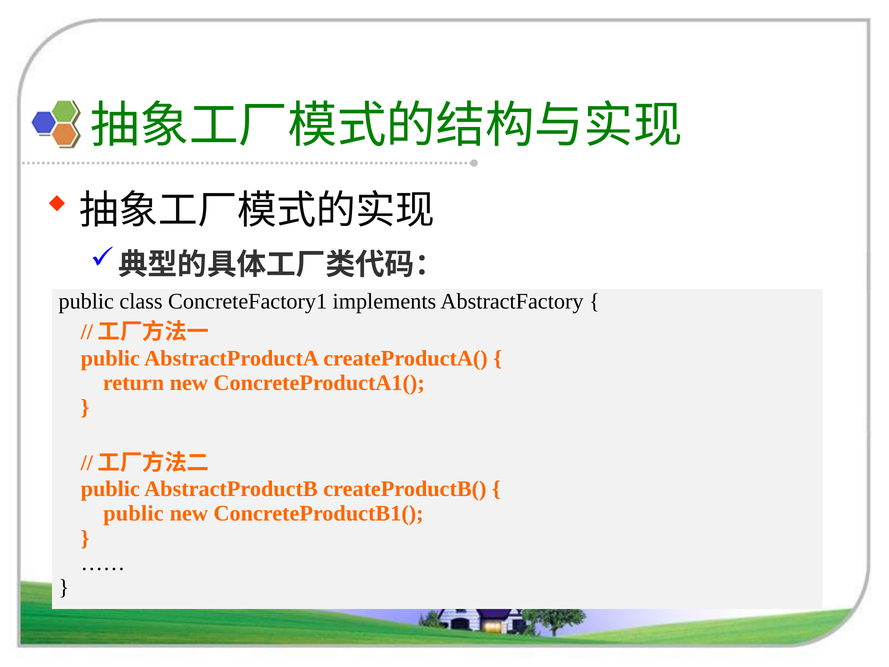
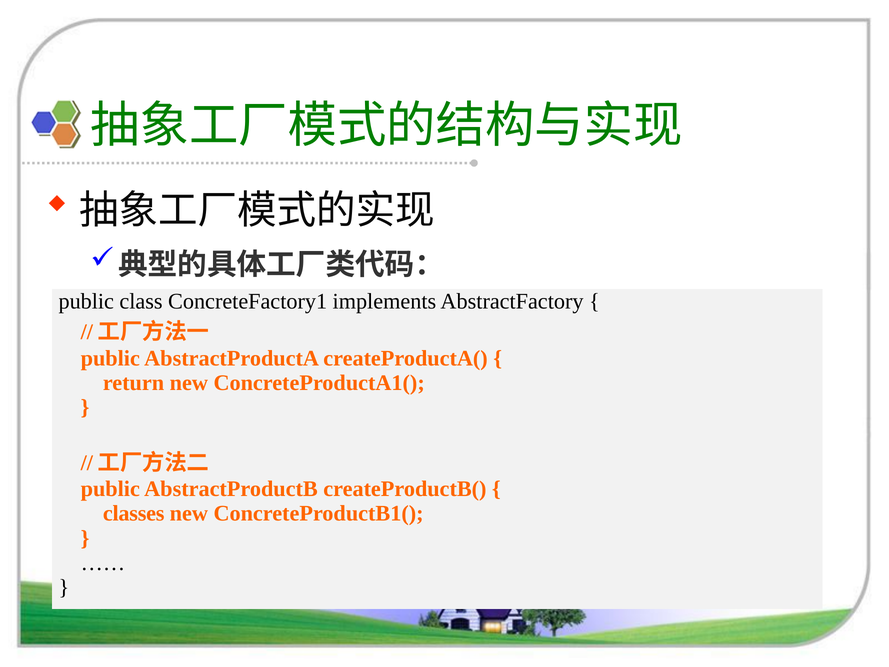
public: public -> classes (134, 513)
